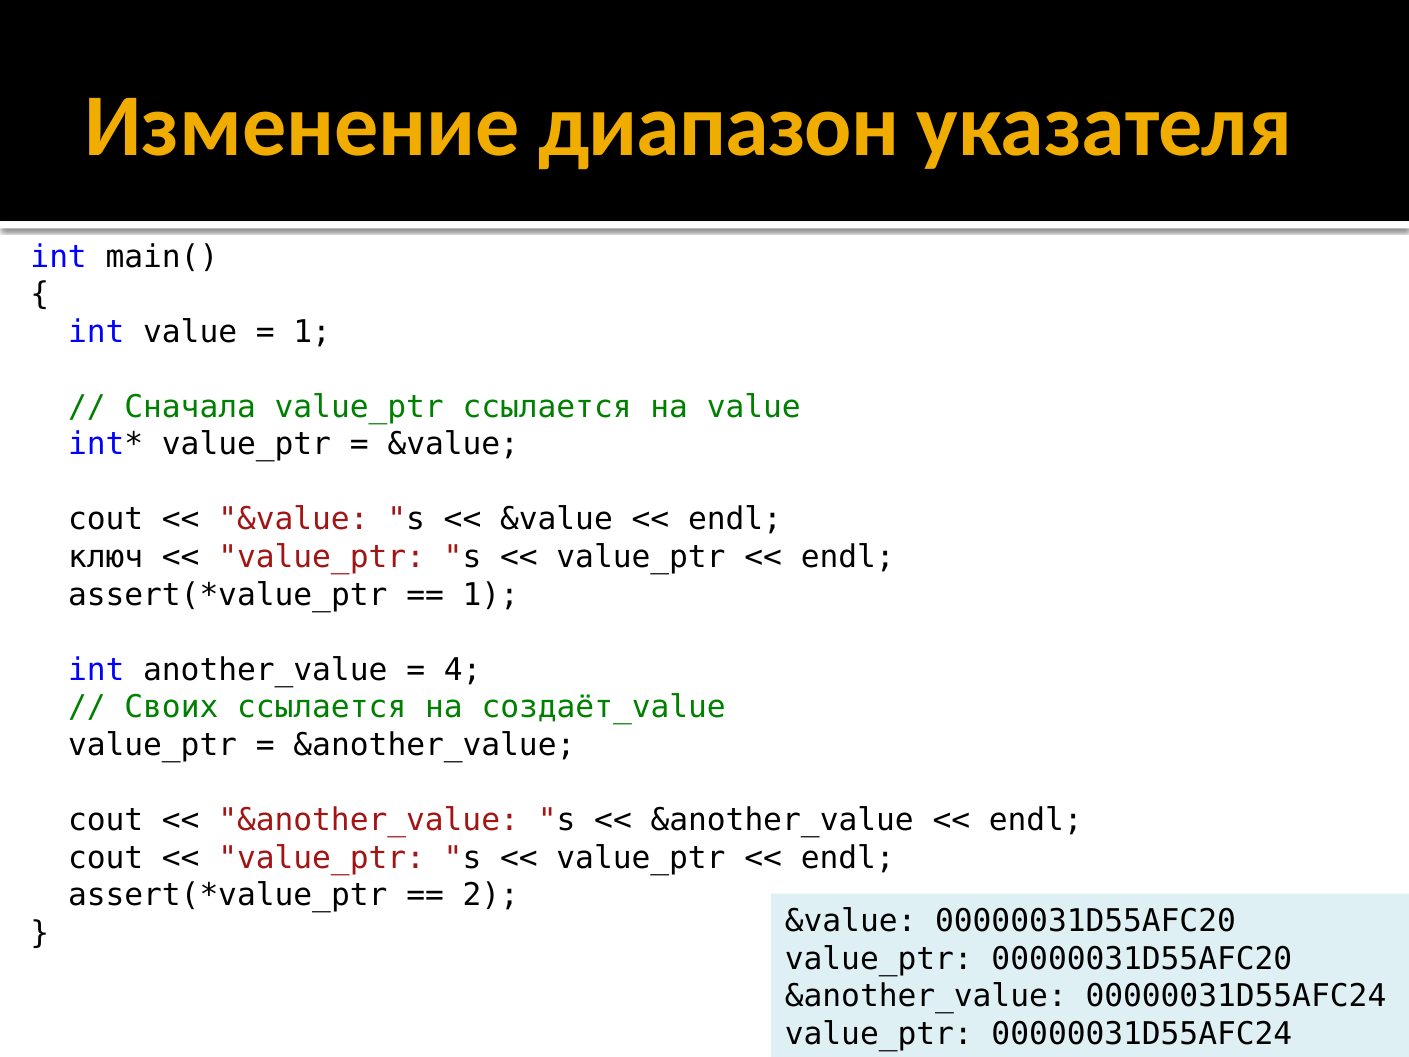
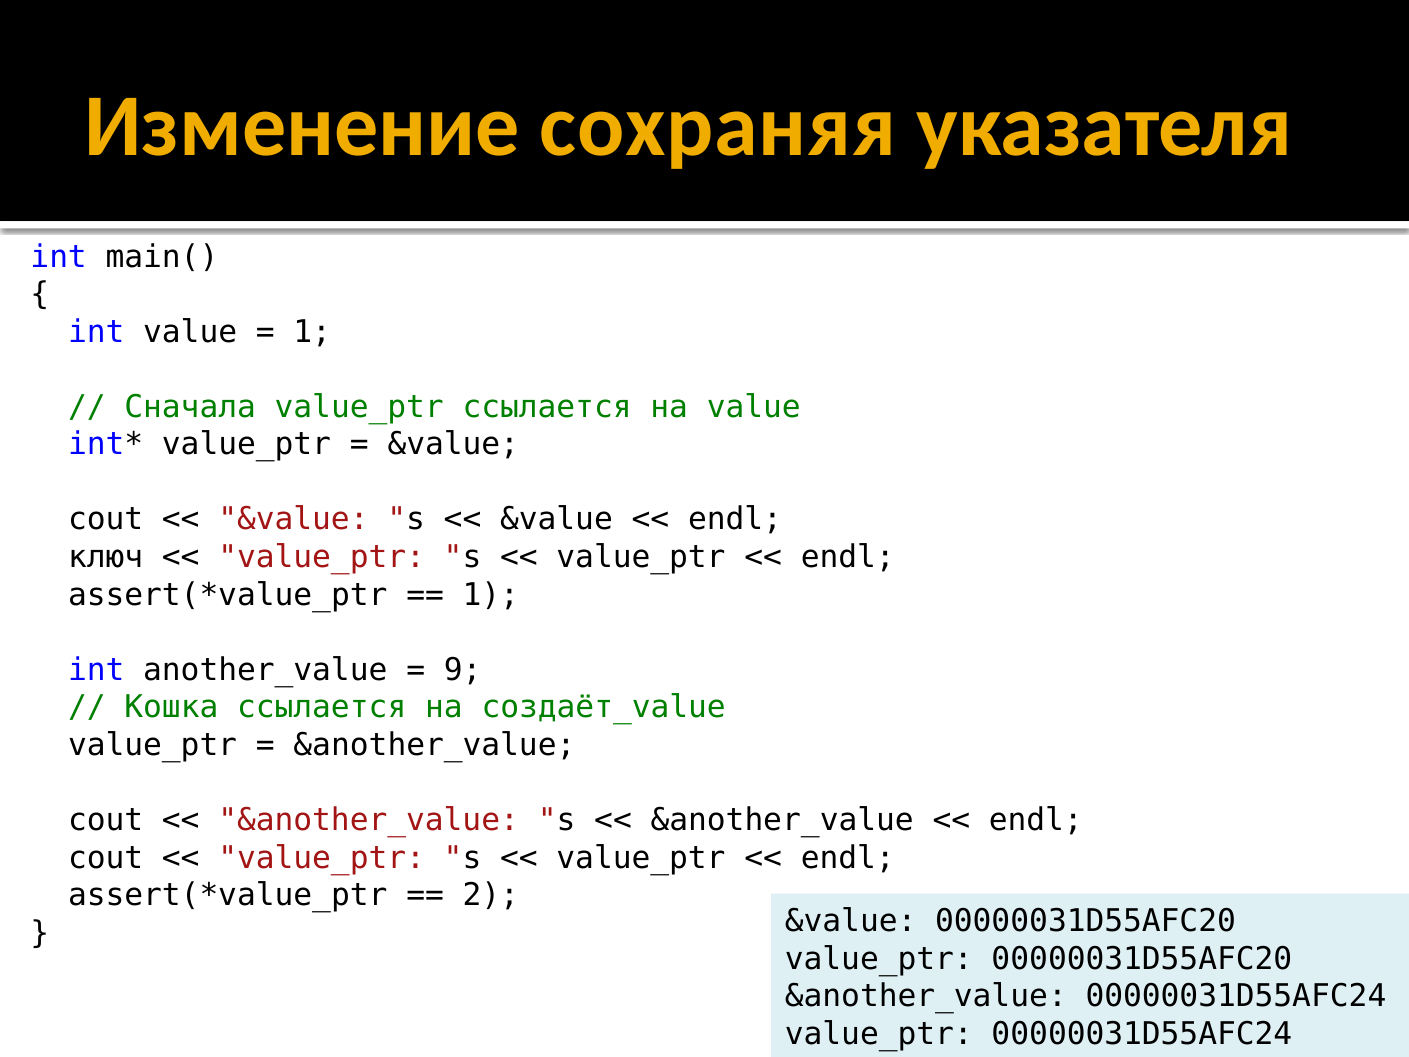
диапазон: диапазон -> сохраняя (718, 126)
4: 4 -> 9 (463, 670)
Своих: Своих -> Кошка (171, 707)
